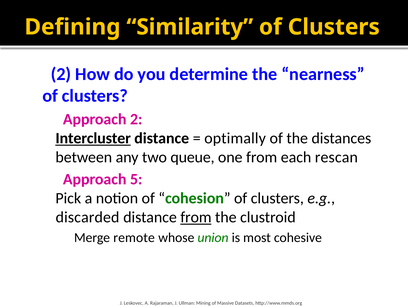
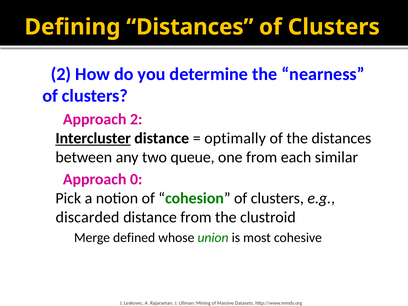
Defining Similarity: Similarity -> Distances (190, 27)
rescan: rescan -> similar (336, 157)
5: 5 -> 0 (136, 179)
from underline: present -> none (196, 217)
remote: remote -> defined (134, 238)
